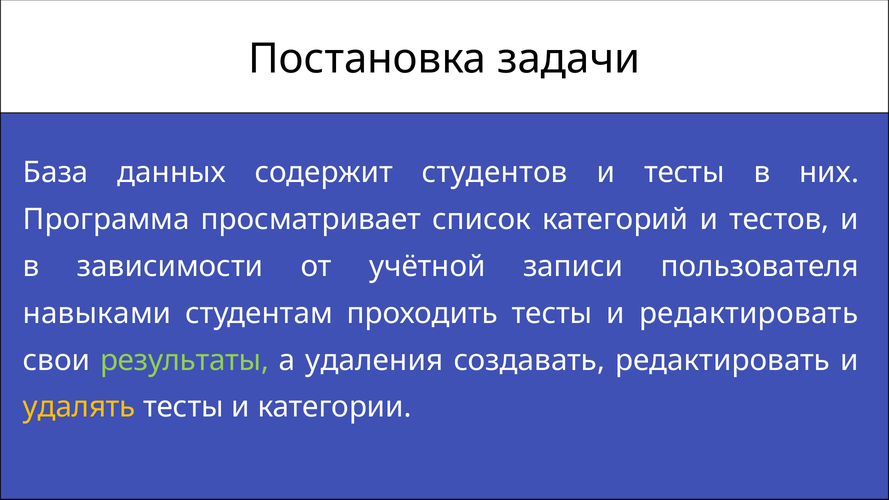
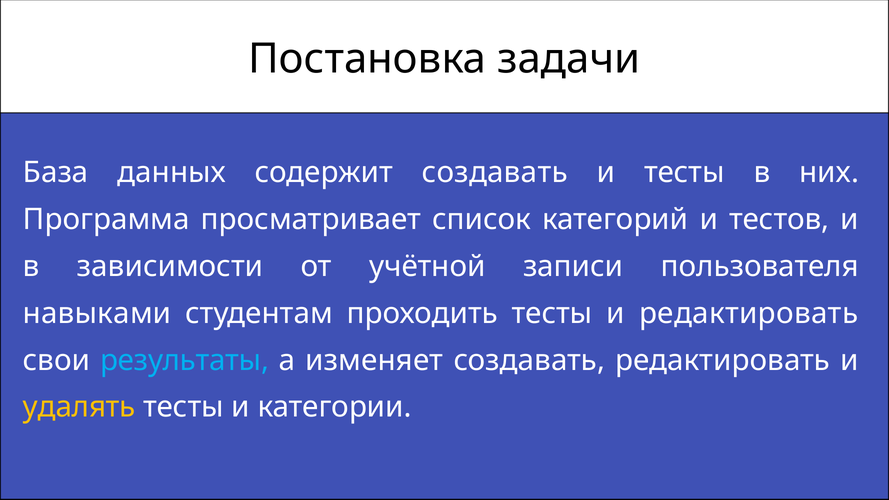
содержит студентов: студентов -> создавать (495, 173)
результаты colour: light green -> light blue (185, 360)
удаления: удаления -> изменяет (374, 360)
